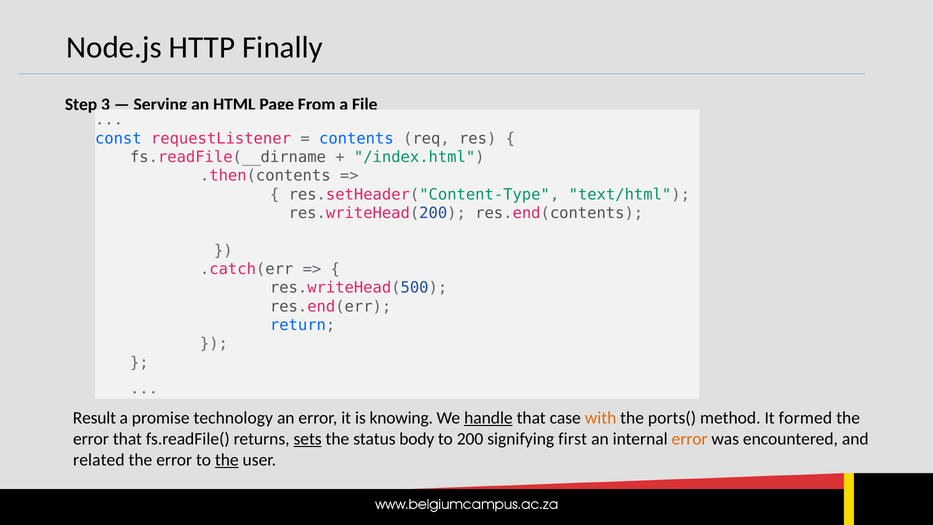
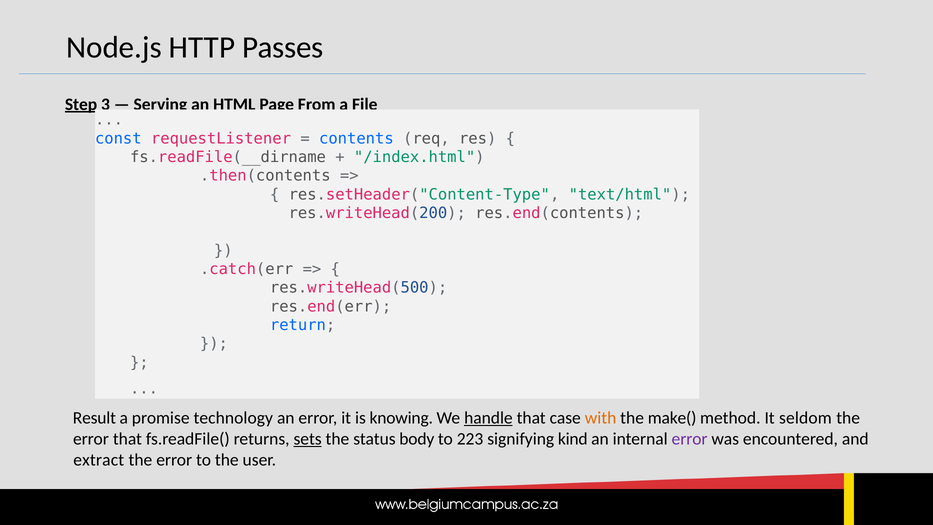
Finally: Finally -> Passes (283, 47)
Step underline: none -> present (81, 104)
ports(: ports( -> make( (672, 418)
formed: formed -> seldom (805, 418)
200: 200 -> 223 (470, 439)
first: first -> kind (573, 439)
error colour: orange -> purple (690, 439)
related: related -> extract (99, 460)
the underline: present -> none (227, 460)
